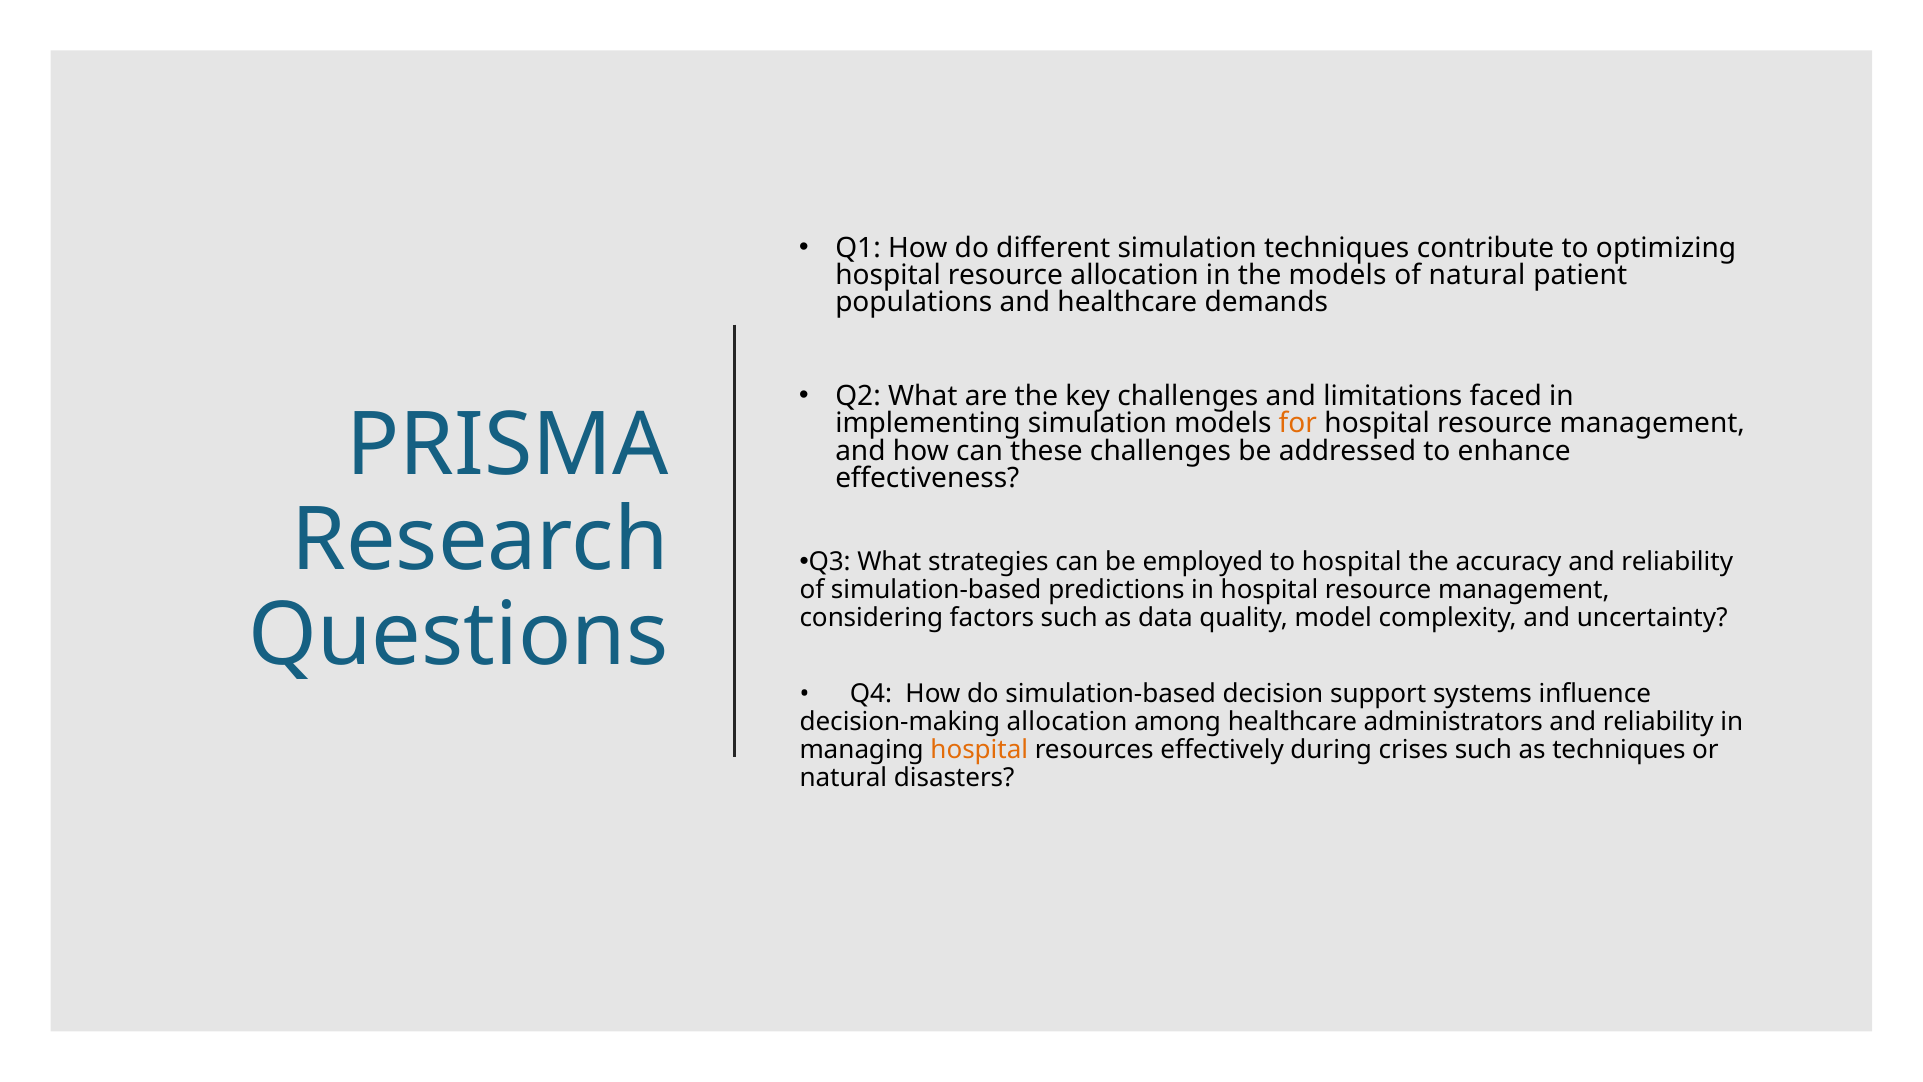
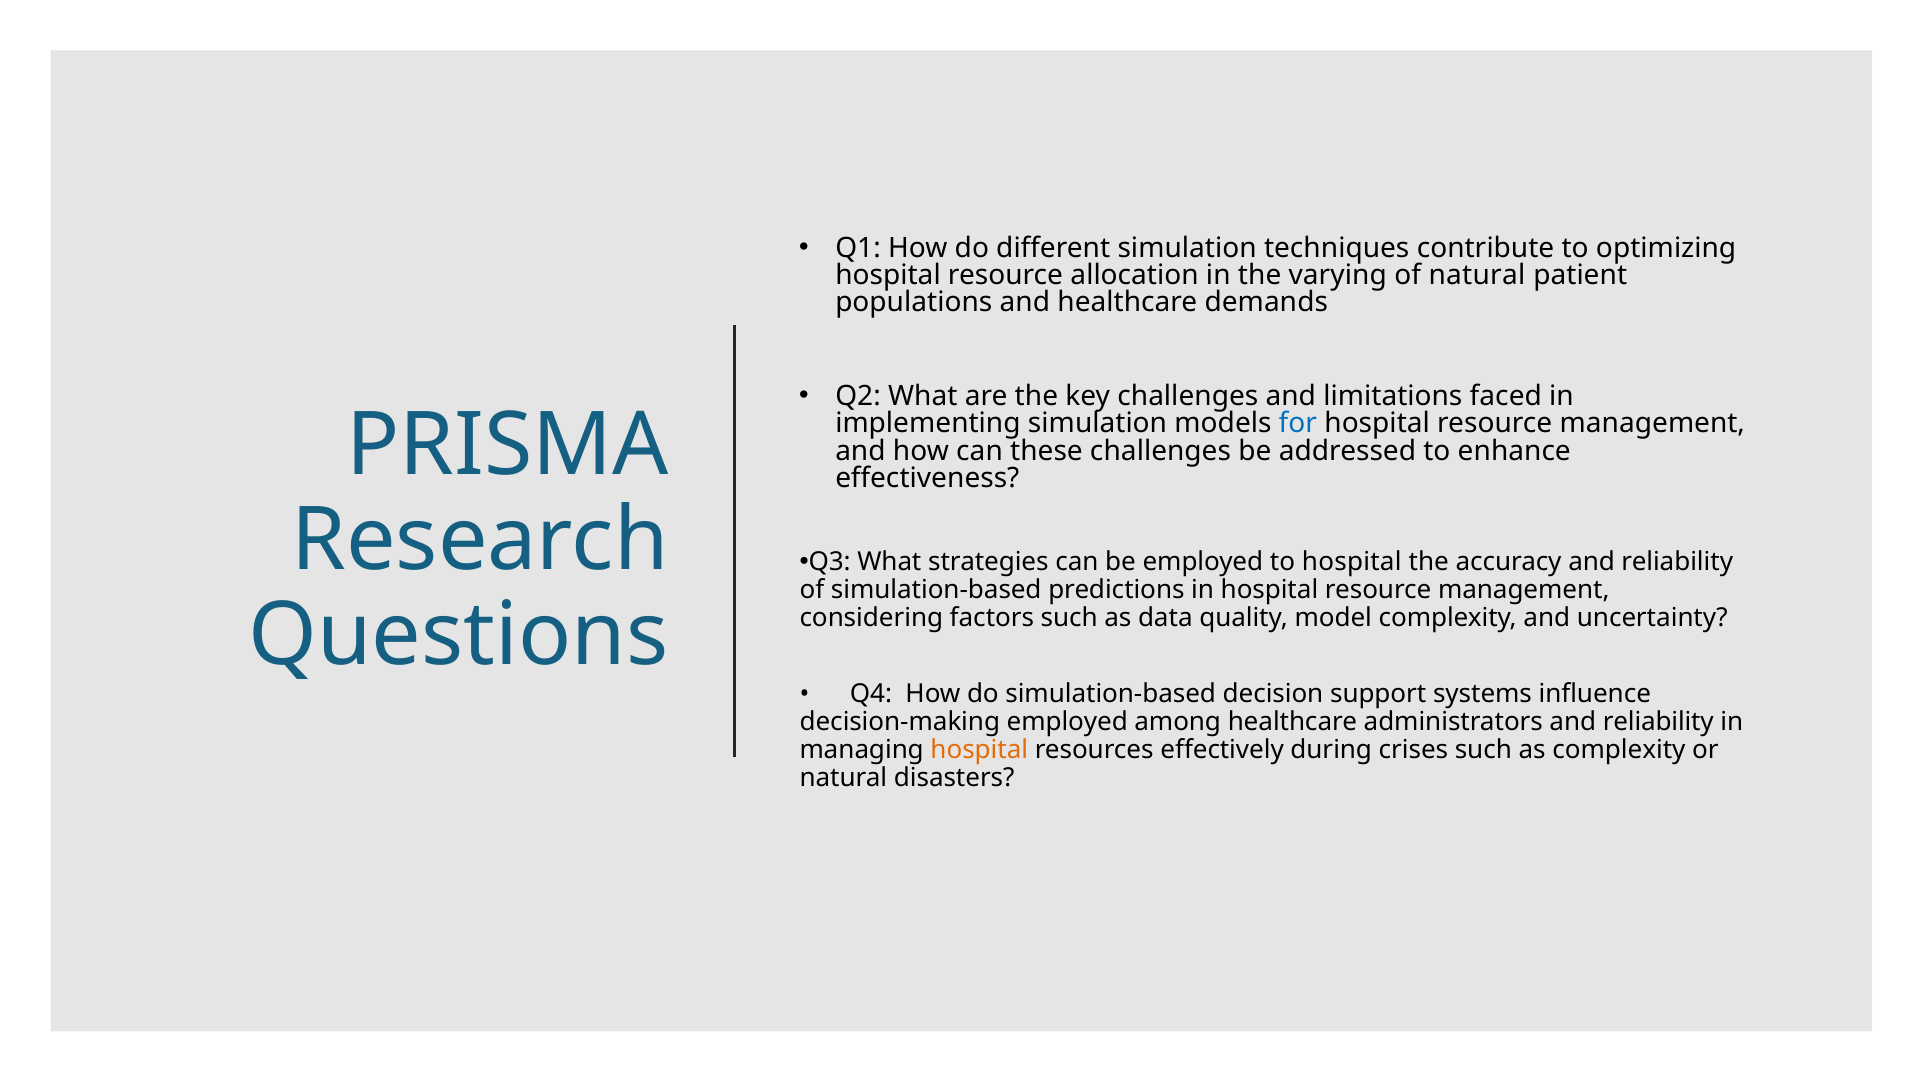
the models: models -> varying (1338, 275)
for colour: orange -> blue (1298, 423)
decision-making allocation: allocation -> employed (1067, 722)
as techniques: techniques -> complexity (1619, 750)
